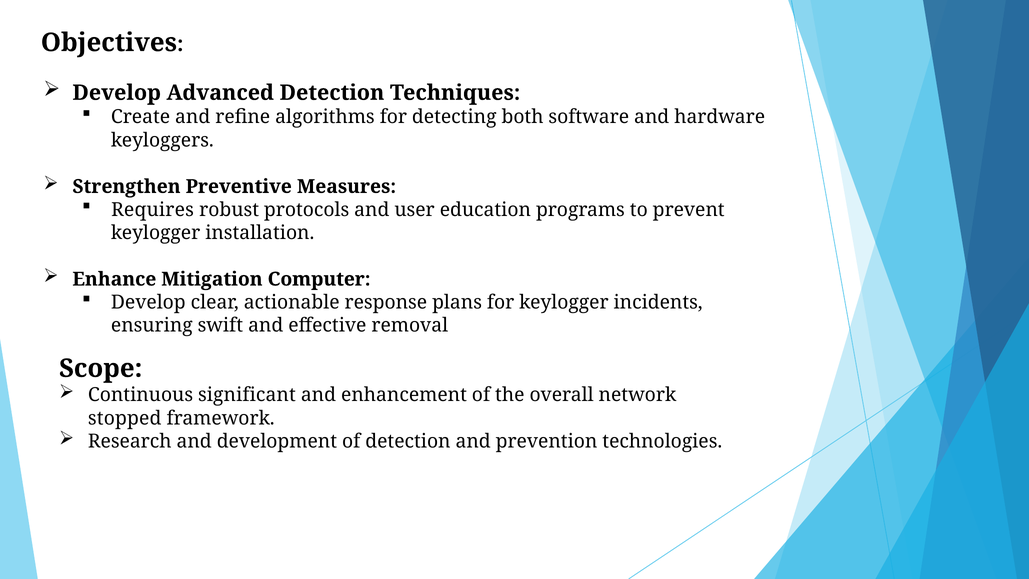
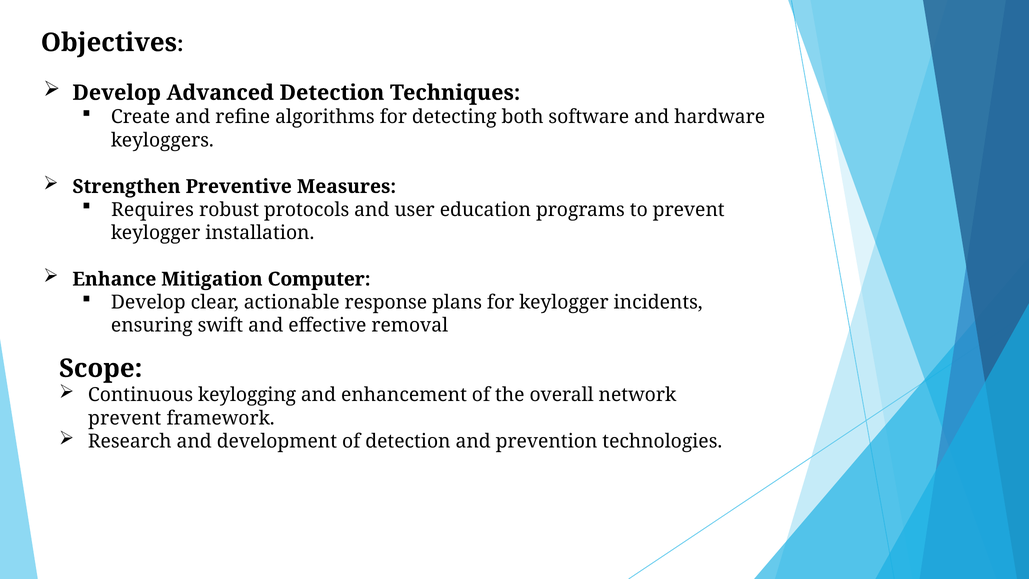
significant: significant -> keylogging (247, 395)
stopped: stopped -> prevent (125, 418)
